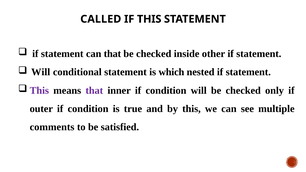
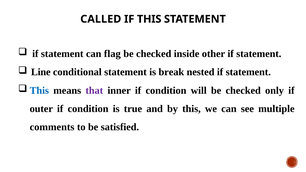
can that: that -> flag (112, 54)
Will: Will -> Line (41, 72)
which: which -> break (171, 72)
This colour: purple -> blue (39, 90)
